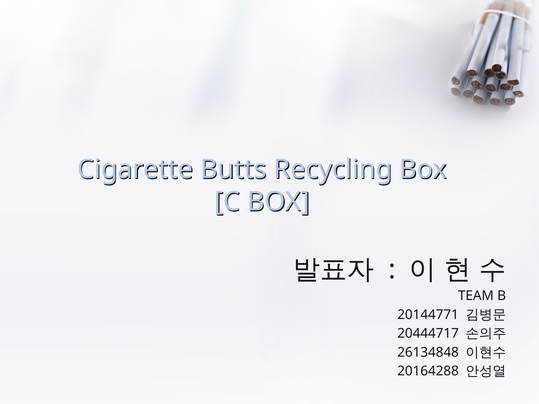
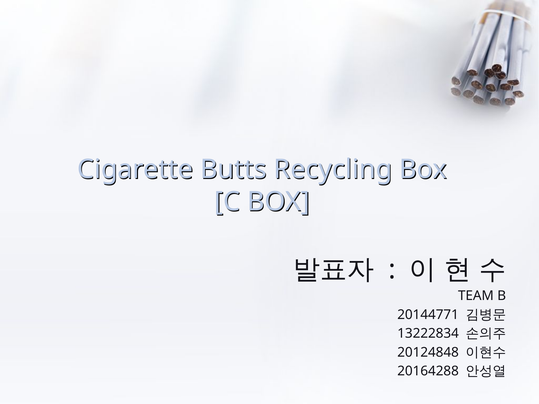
20444717: 20444717 -> 13222834 (428, 334)
26134848: 26134848 -> 20124848 (428, 353)
